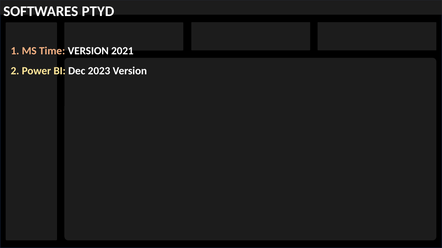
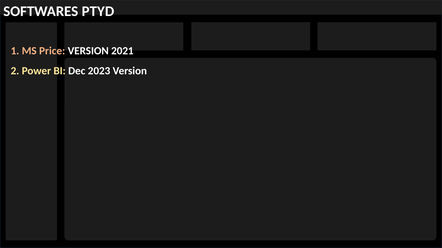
Time: Time -> Price (52, 51)
